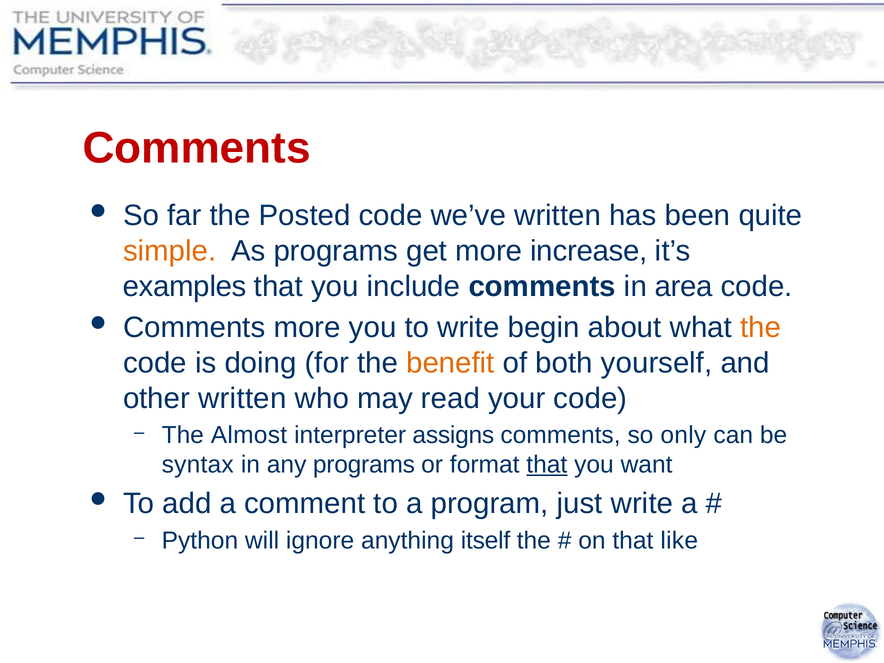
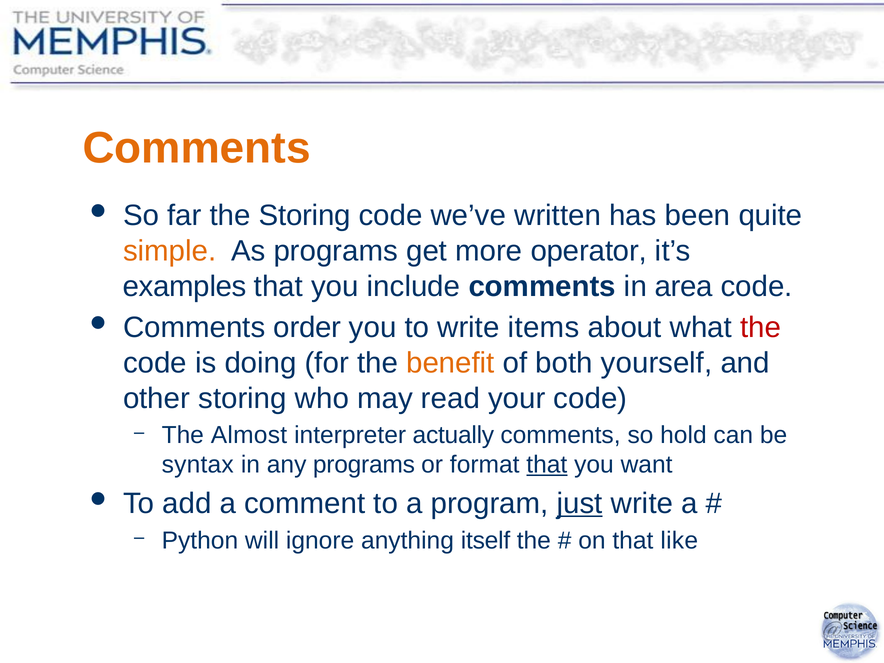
Comments colour: red -> orange (197, 148)
the Posted: Posted -> Storing (305, 216)
increase: increase -> operator (589, 251)
Comments more: more -> order (307, 328)
begin: begin -> items (544, 328)
the colour: orange -> red (761, 328)
other written: written -> storing (243, 398)
assigns: assigns -> actually (453, 435)
only: only -> hold (683, 435)
just underline: none -> present (580, 503)
